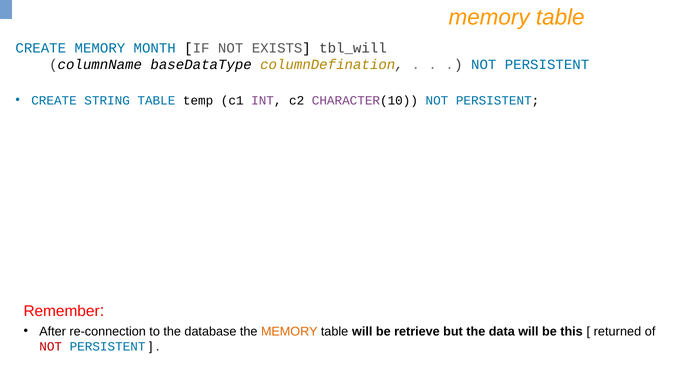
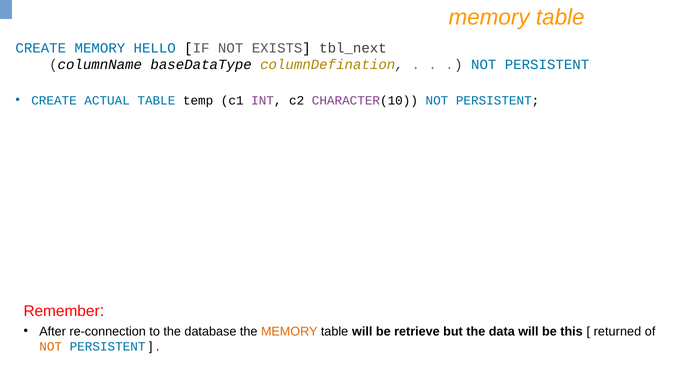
MONTH: MONTH -> HELLO (155, 48)
tbl_will: tbl_will -> tbl_next (353, 48)
STRING: STRING -> ACTUAL (107, 100)
NOT colour: red -> orange (51, 347)
